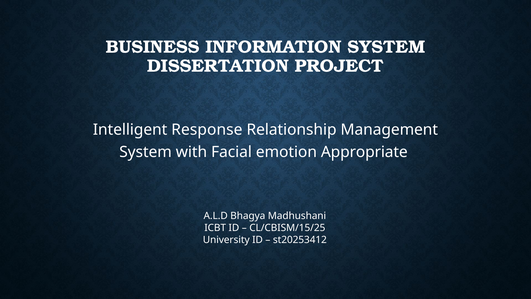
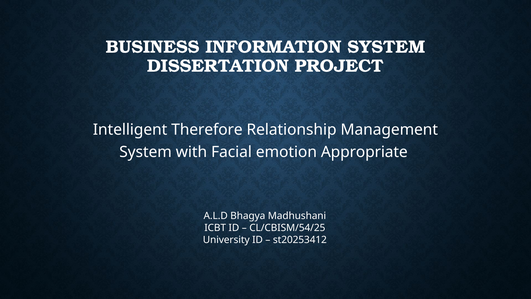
Response: Response -> Therefore (207, 130)
CL/CBISM/15/25: CL/CBISM/15/25 -> CL/CBISM/54/25 (287, 228)
